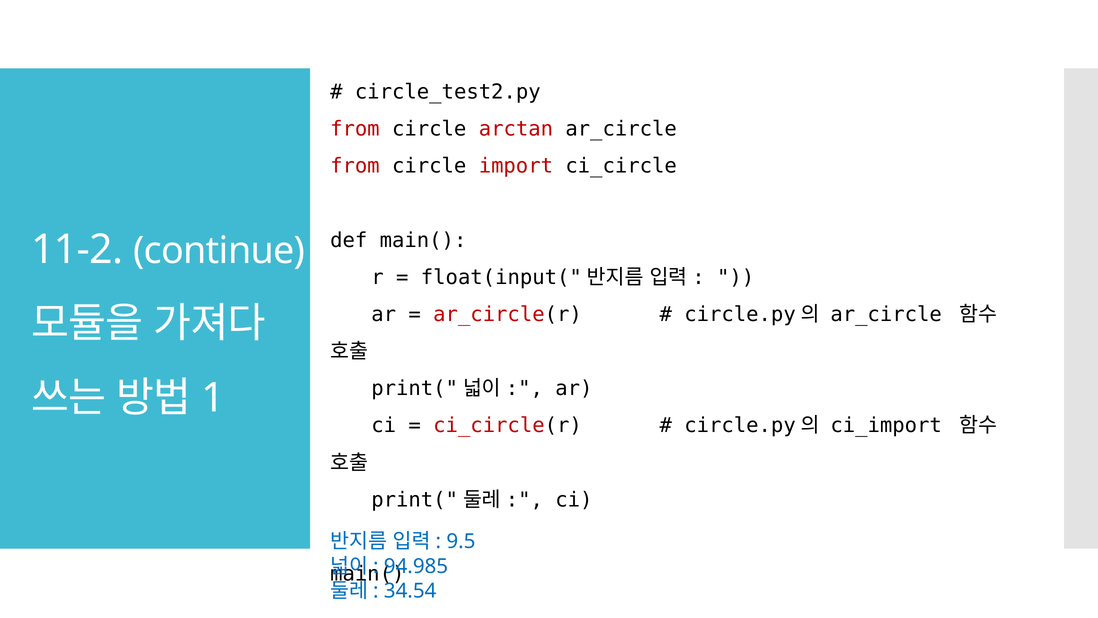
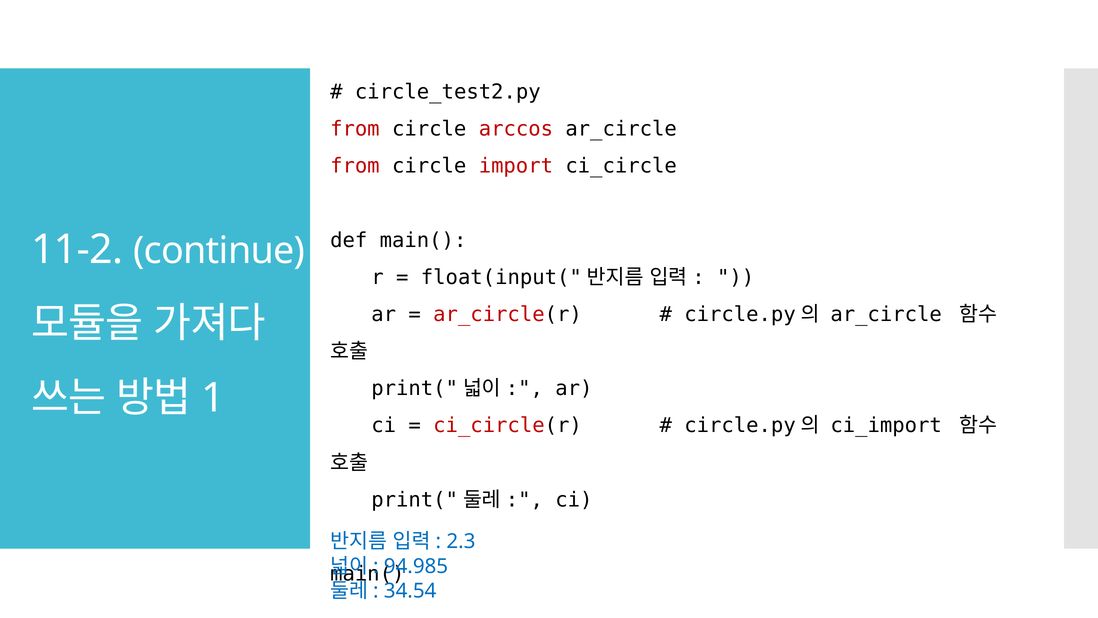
arctan: arctan -> arccos (516, 129)
9.5: 9.5 -> 2.3 (461, 541)
